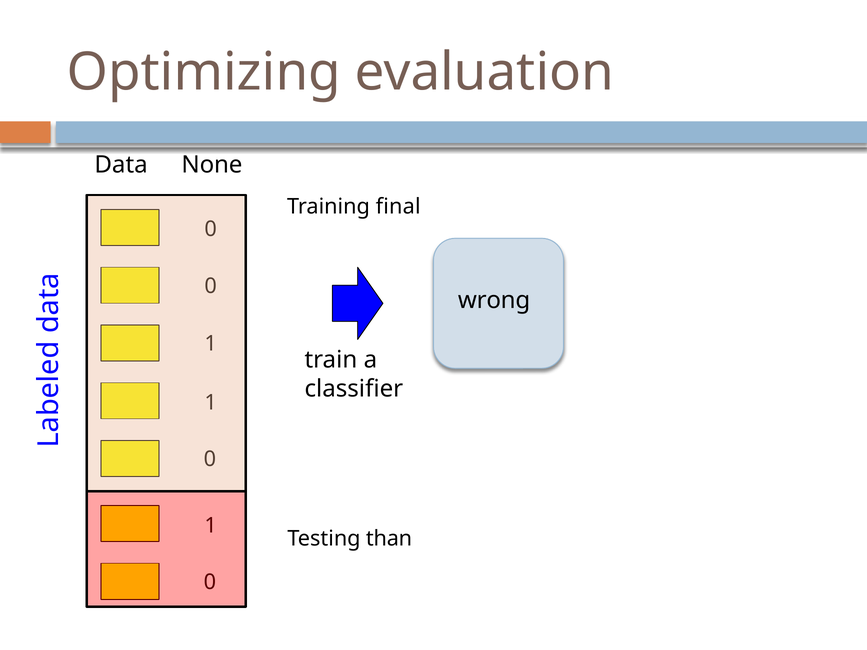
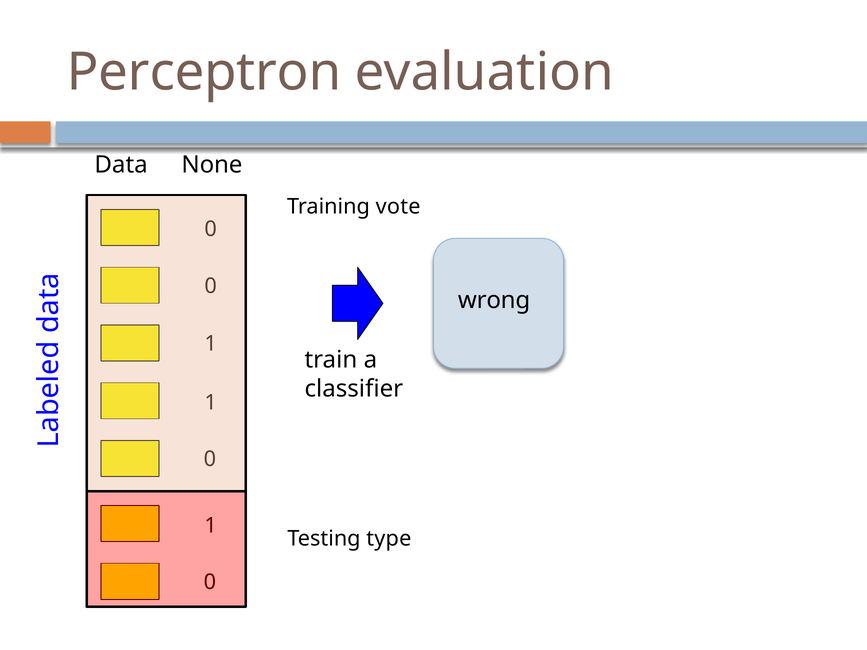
Optimizing: Optimizing -> Perceptron (204, 72)
final: final -> vote (398, 207)
than: than -> type (389, 539)
